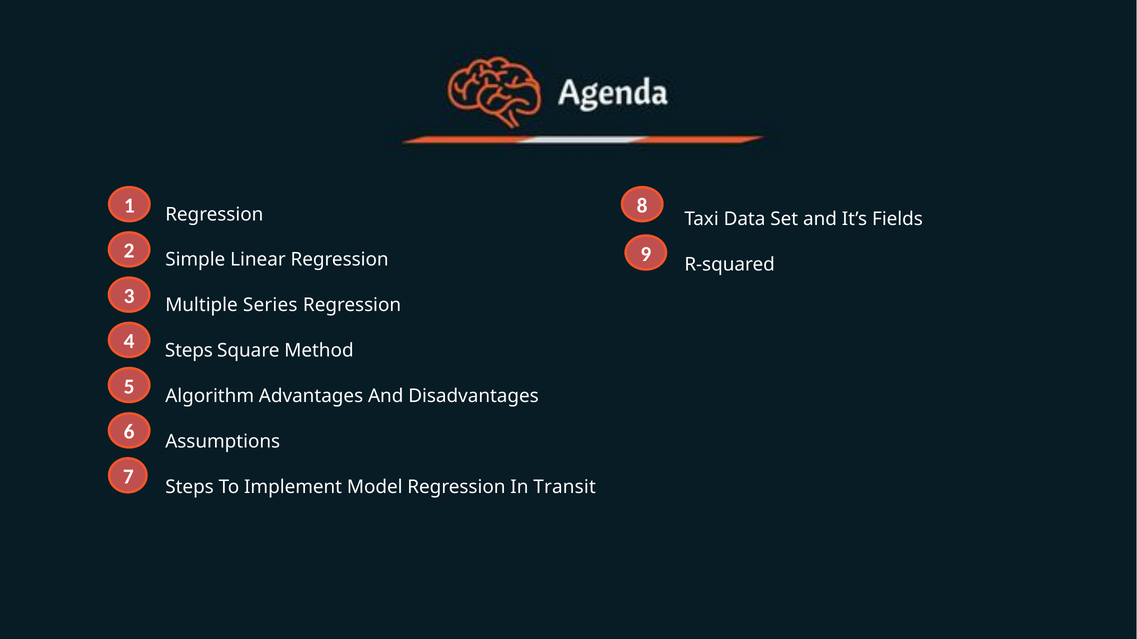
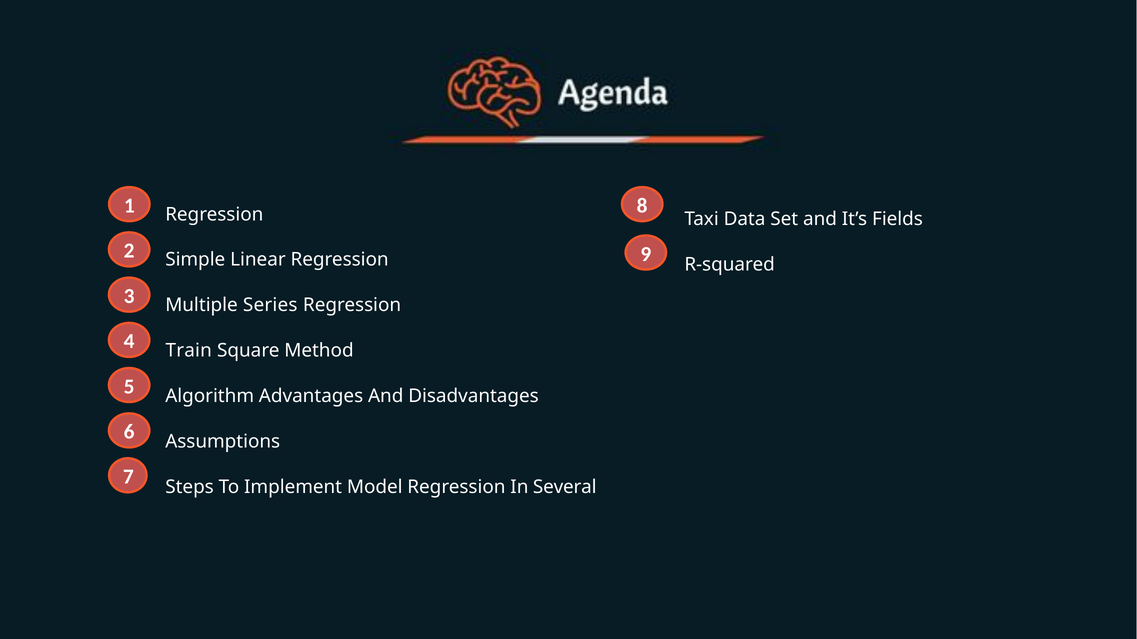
Steps: Steps -> Train (189, 351)
Transit: Transit -> Several (565, 487)
